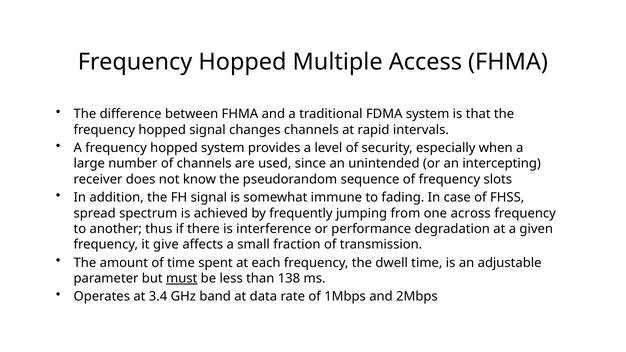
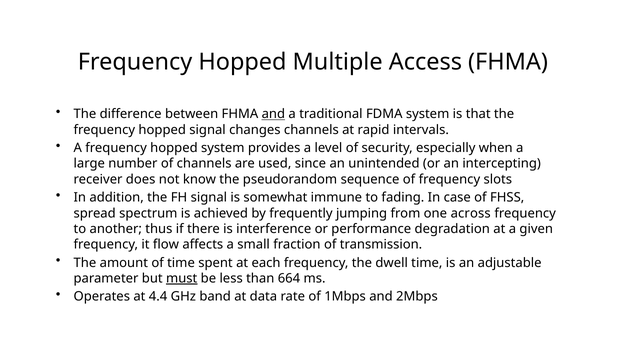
and underline: none -> present (273, 114)
give: give -> flow (166, 245)
138: 138 -> 664 (289, 278)
3.4: 3.4 -> 4.4 (158, 297)
